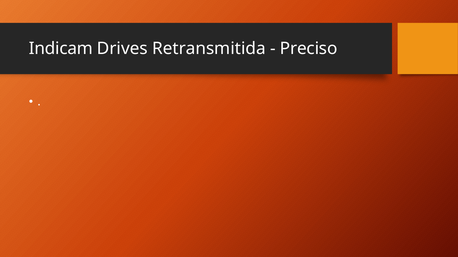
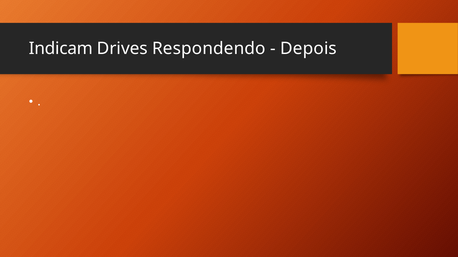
Retransmitida: Retransmitida -> Respondendo (209, 48)
Preciso: Preciso -> Depois (309, 48)
